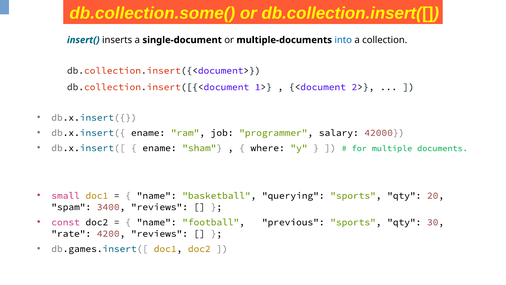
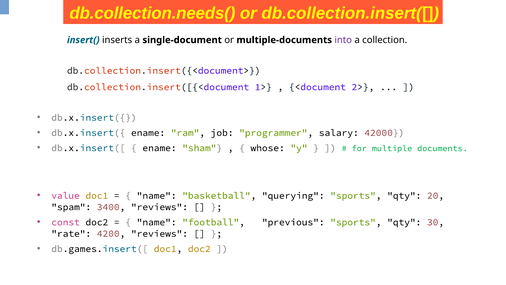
db.collection.some(: db.collection.some( -> db.collection.needs( (152, 13)
into colour: blue -> purple (343, 40)
where: where -> whose (268, 148)
small: small -> value (66, 195)
